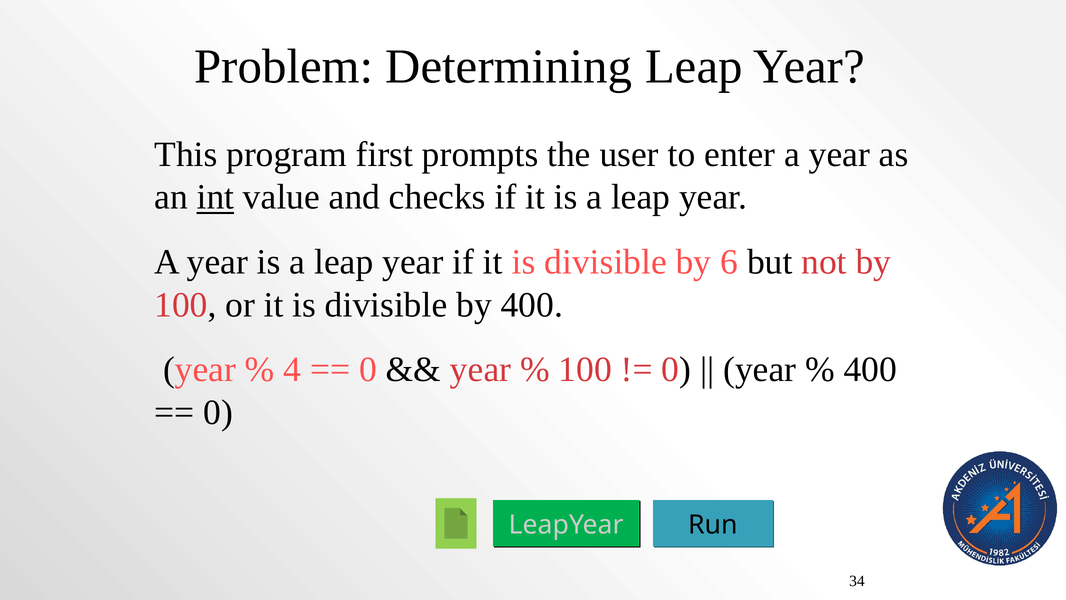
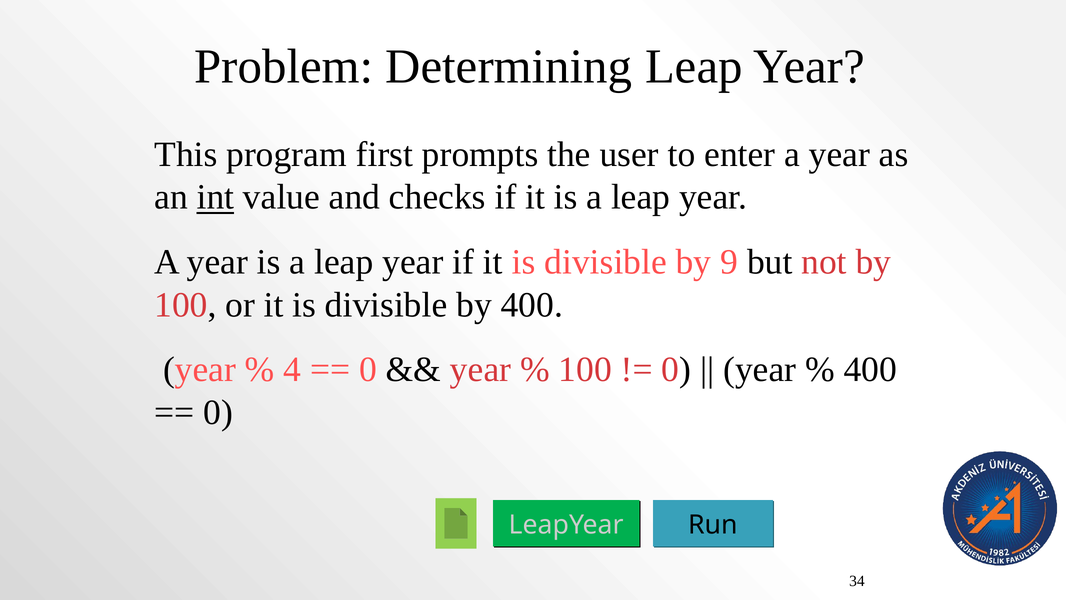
6: 6 -> 9 (729, 262)
